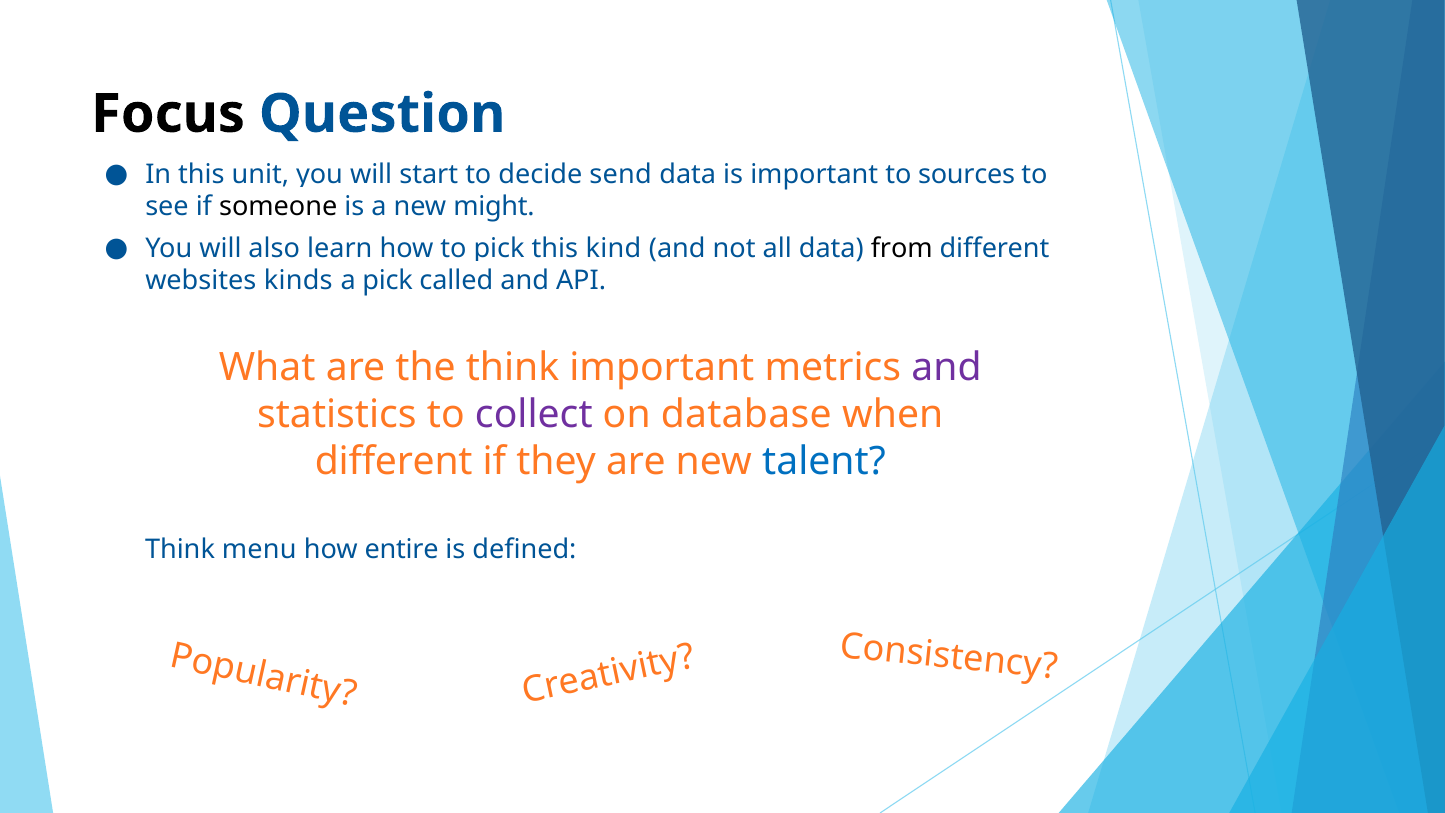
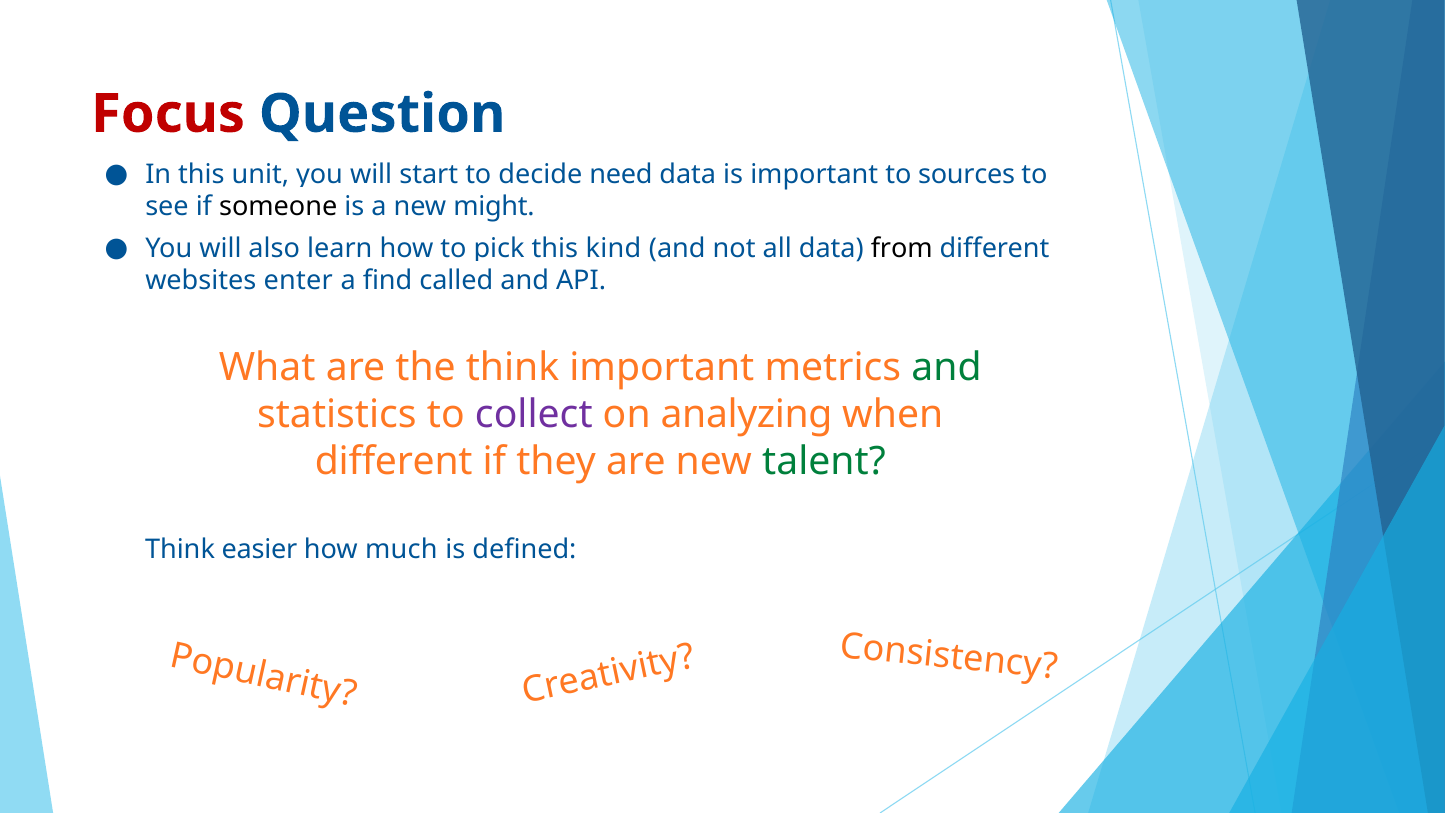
Focus colour: black -> red (168, 114)
send: send -> need (621, 174)
kinds: kinds -> enter (298, 281)
a pick: pick -> find (388, 281)
and colour: purple -> green (947, 368)
database: database -> analyzing (747, 415)
talent colour: blue -> green (824, 462)
menu: menu -> easier (259, 550)
entire: entire -> much (401, 550)
